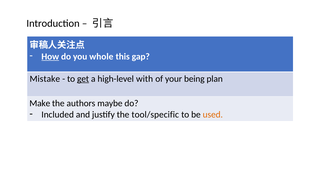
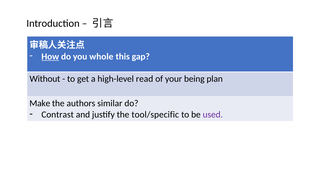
Mistake: Mistake -> Without (45, 79)
get underline: present -> none (83, 79)
with: with -> read (145, 79)
maybe: maybe -> similar (110, 103)
Included: Included -> Contrast (58, 115)
used colour: orange -> purple (213, 115)
